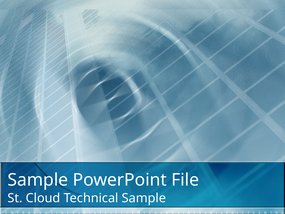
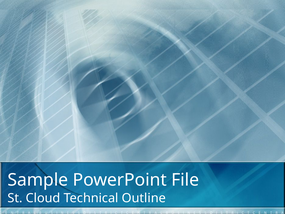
Technical Sample: Sample -> Outline (144, 198)
